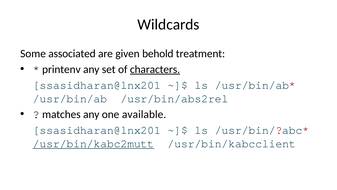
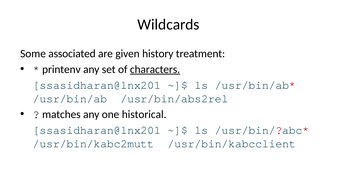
behold: behold -> history (158, 53)
available: available -> historical (144, 114)
/usr/bin/kabc2mutt underline: present -> none (94, 143)
